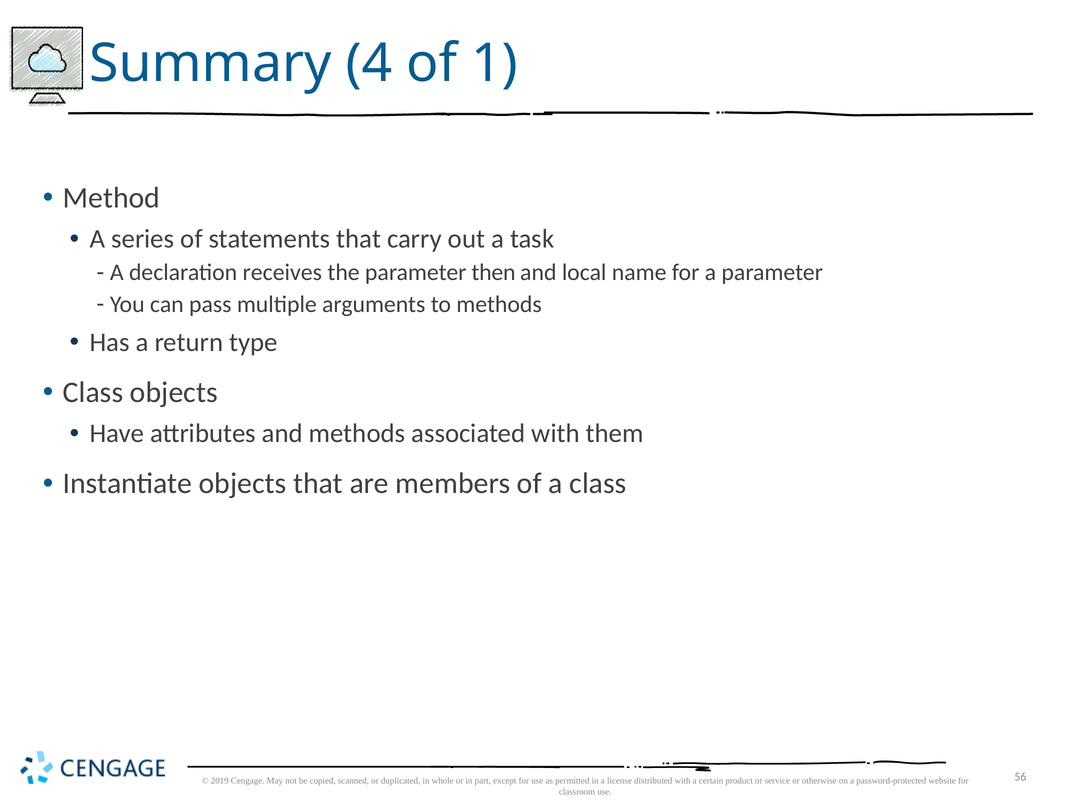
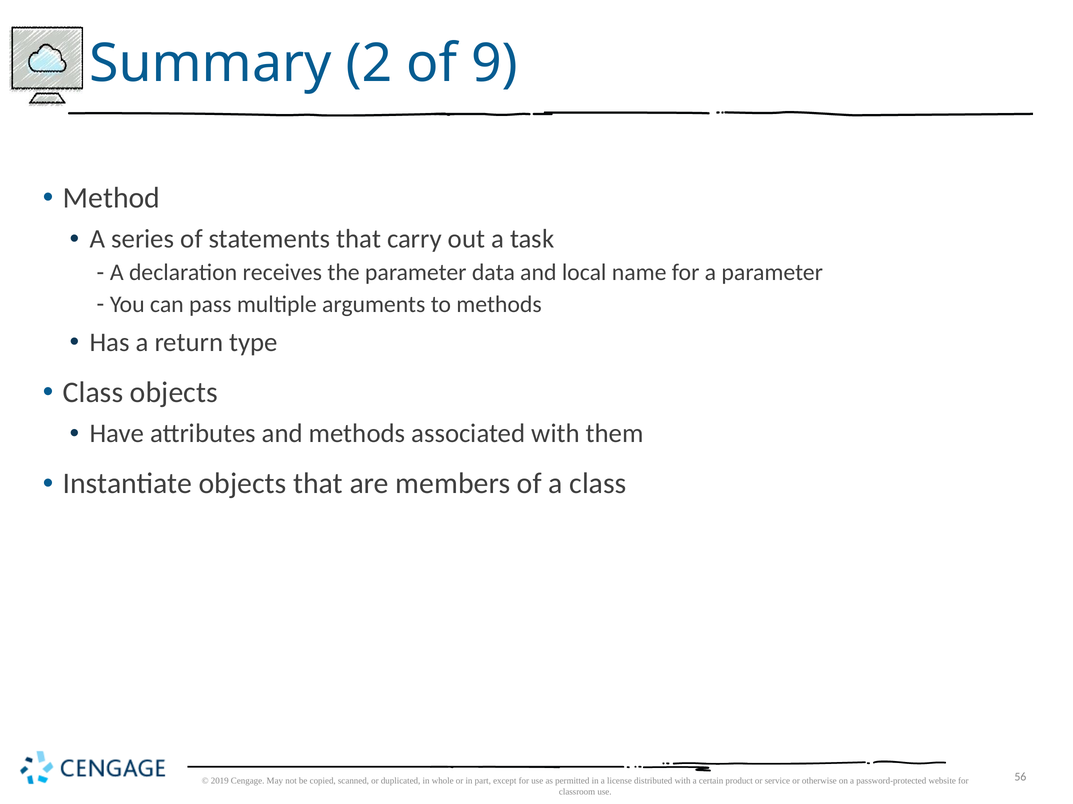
4: 4 -> 2 (369, 64)
1: 1 -> 9 (495, 64)
then: then -> data (493, 273)
